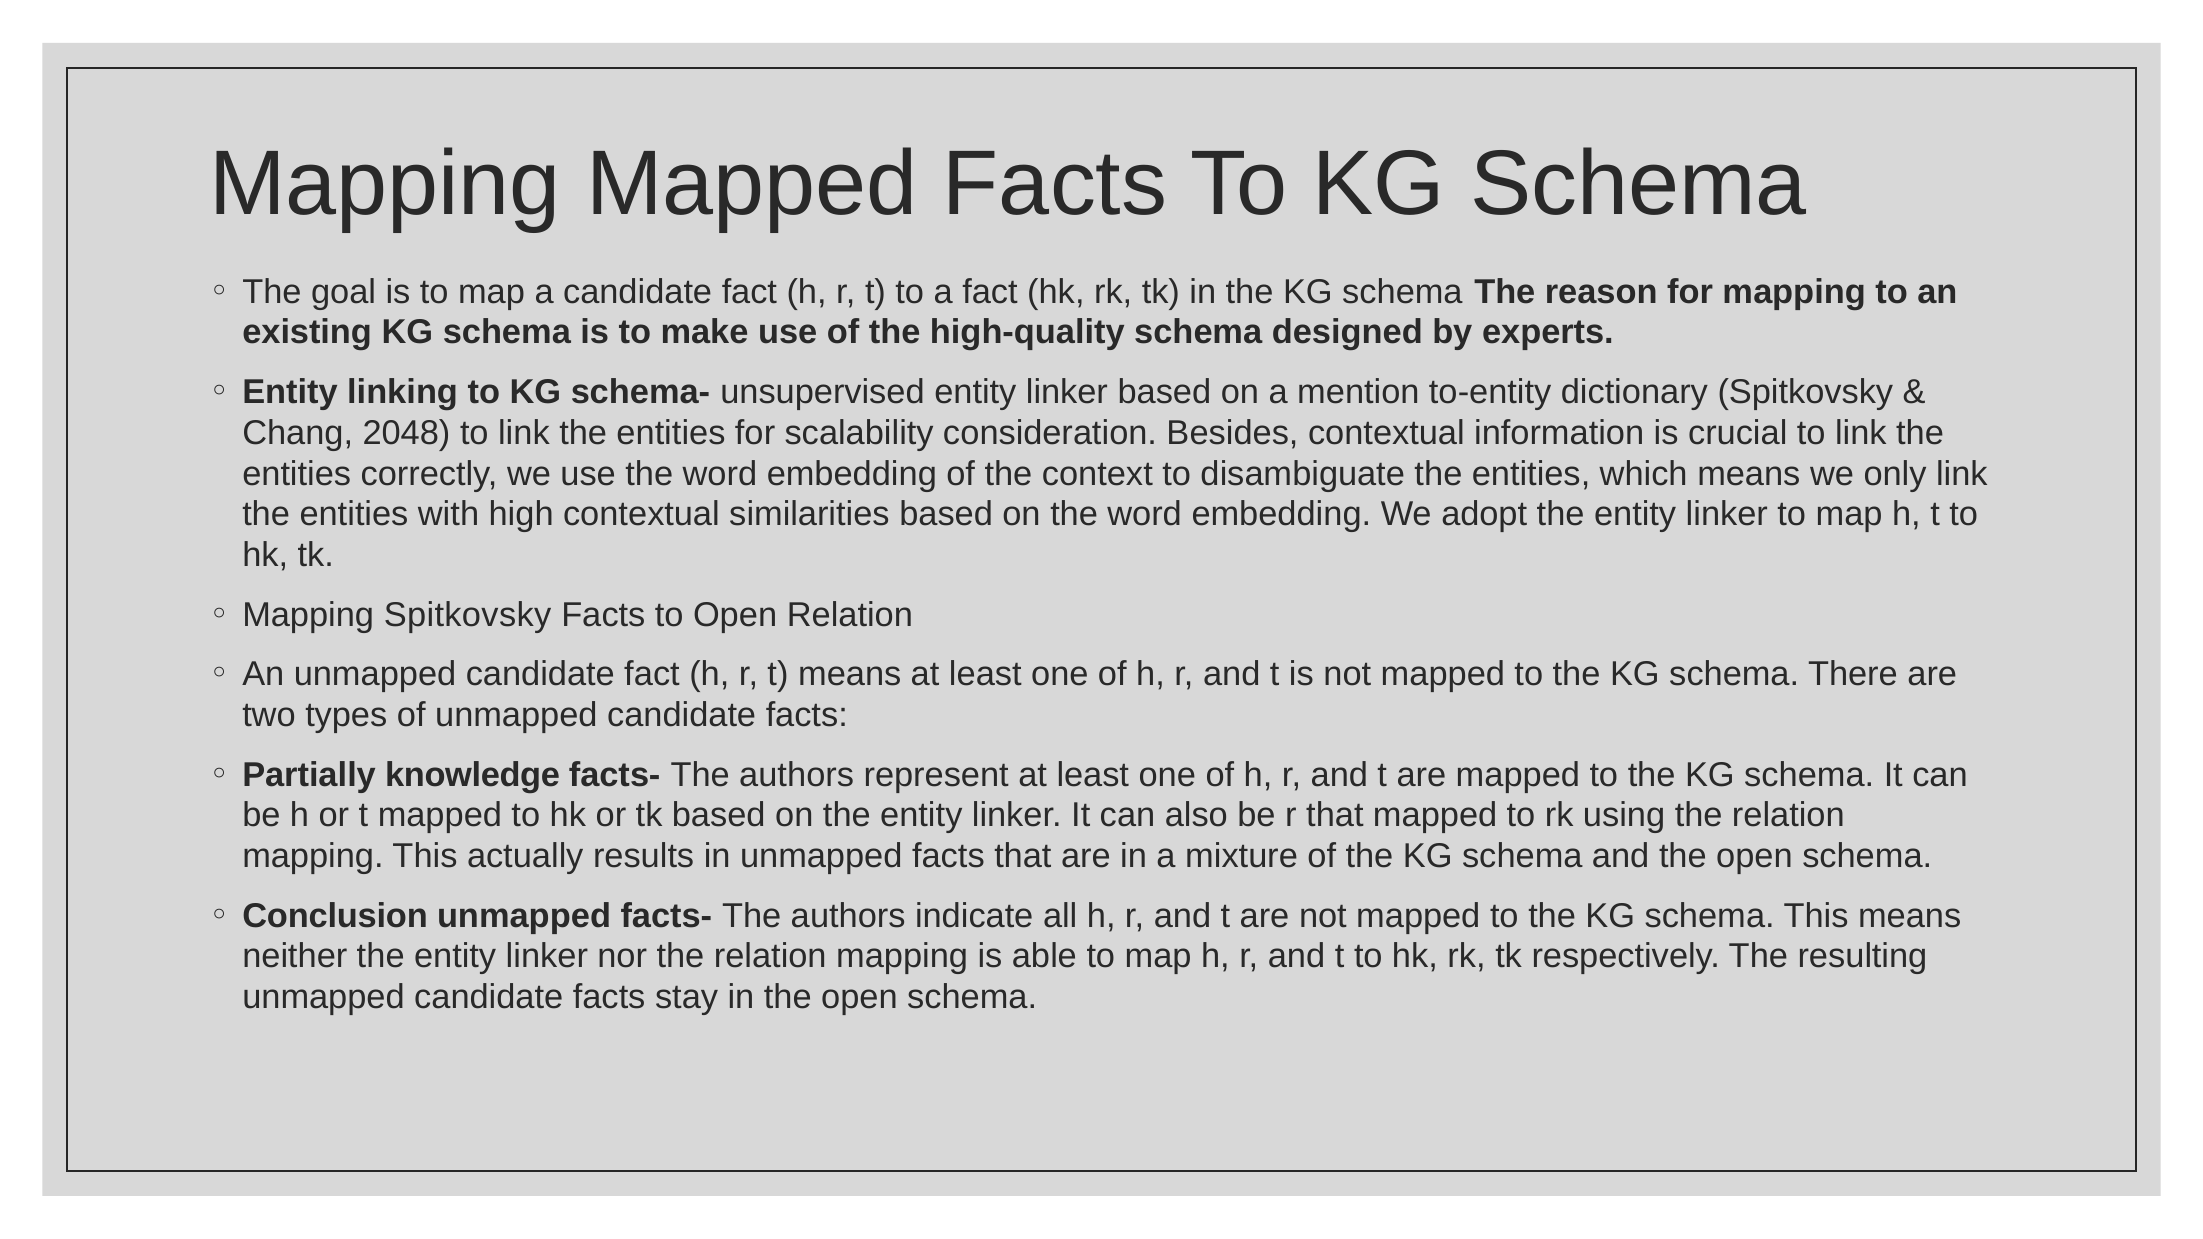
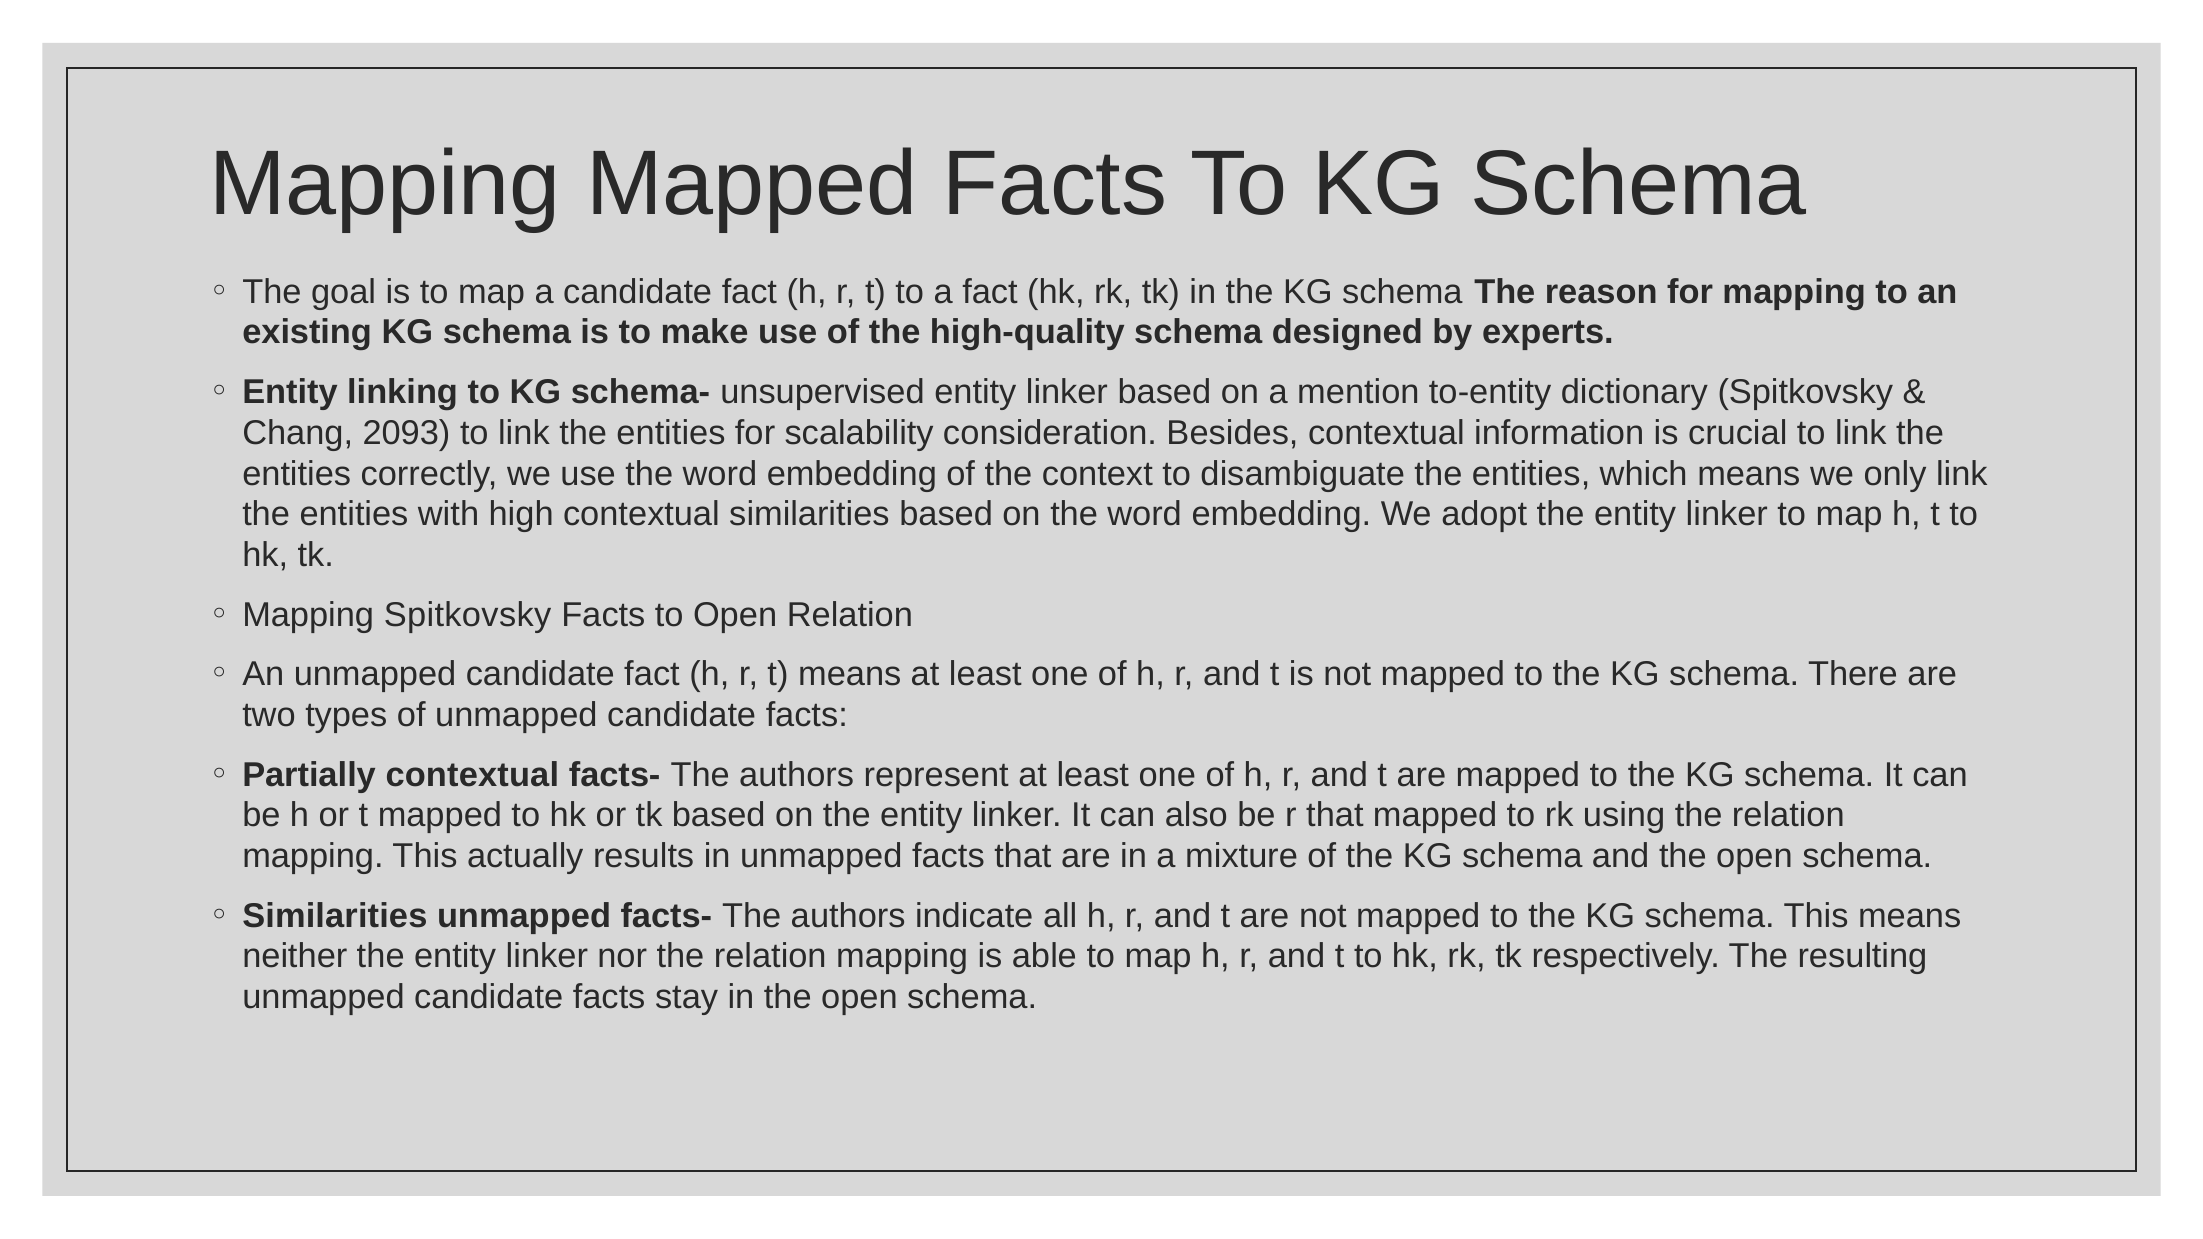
2048: 2048 -> 2093 (406, 433)
Partially knowledge: knowledge -> contextual (472, 775)
Conclusion: Conclusion -> Similarities (335, 916)
